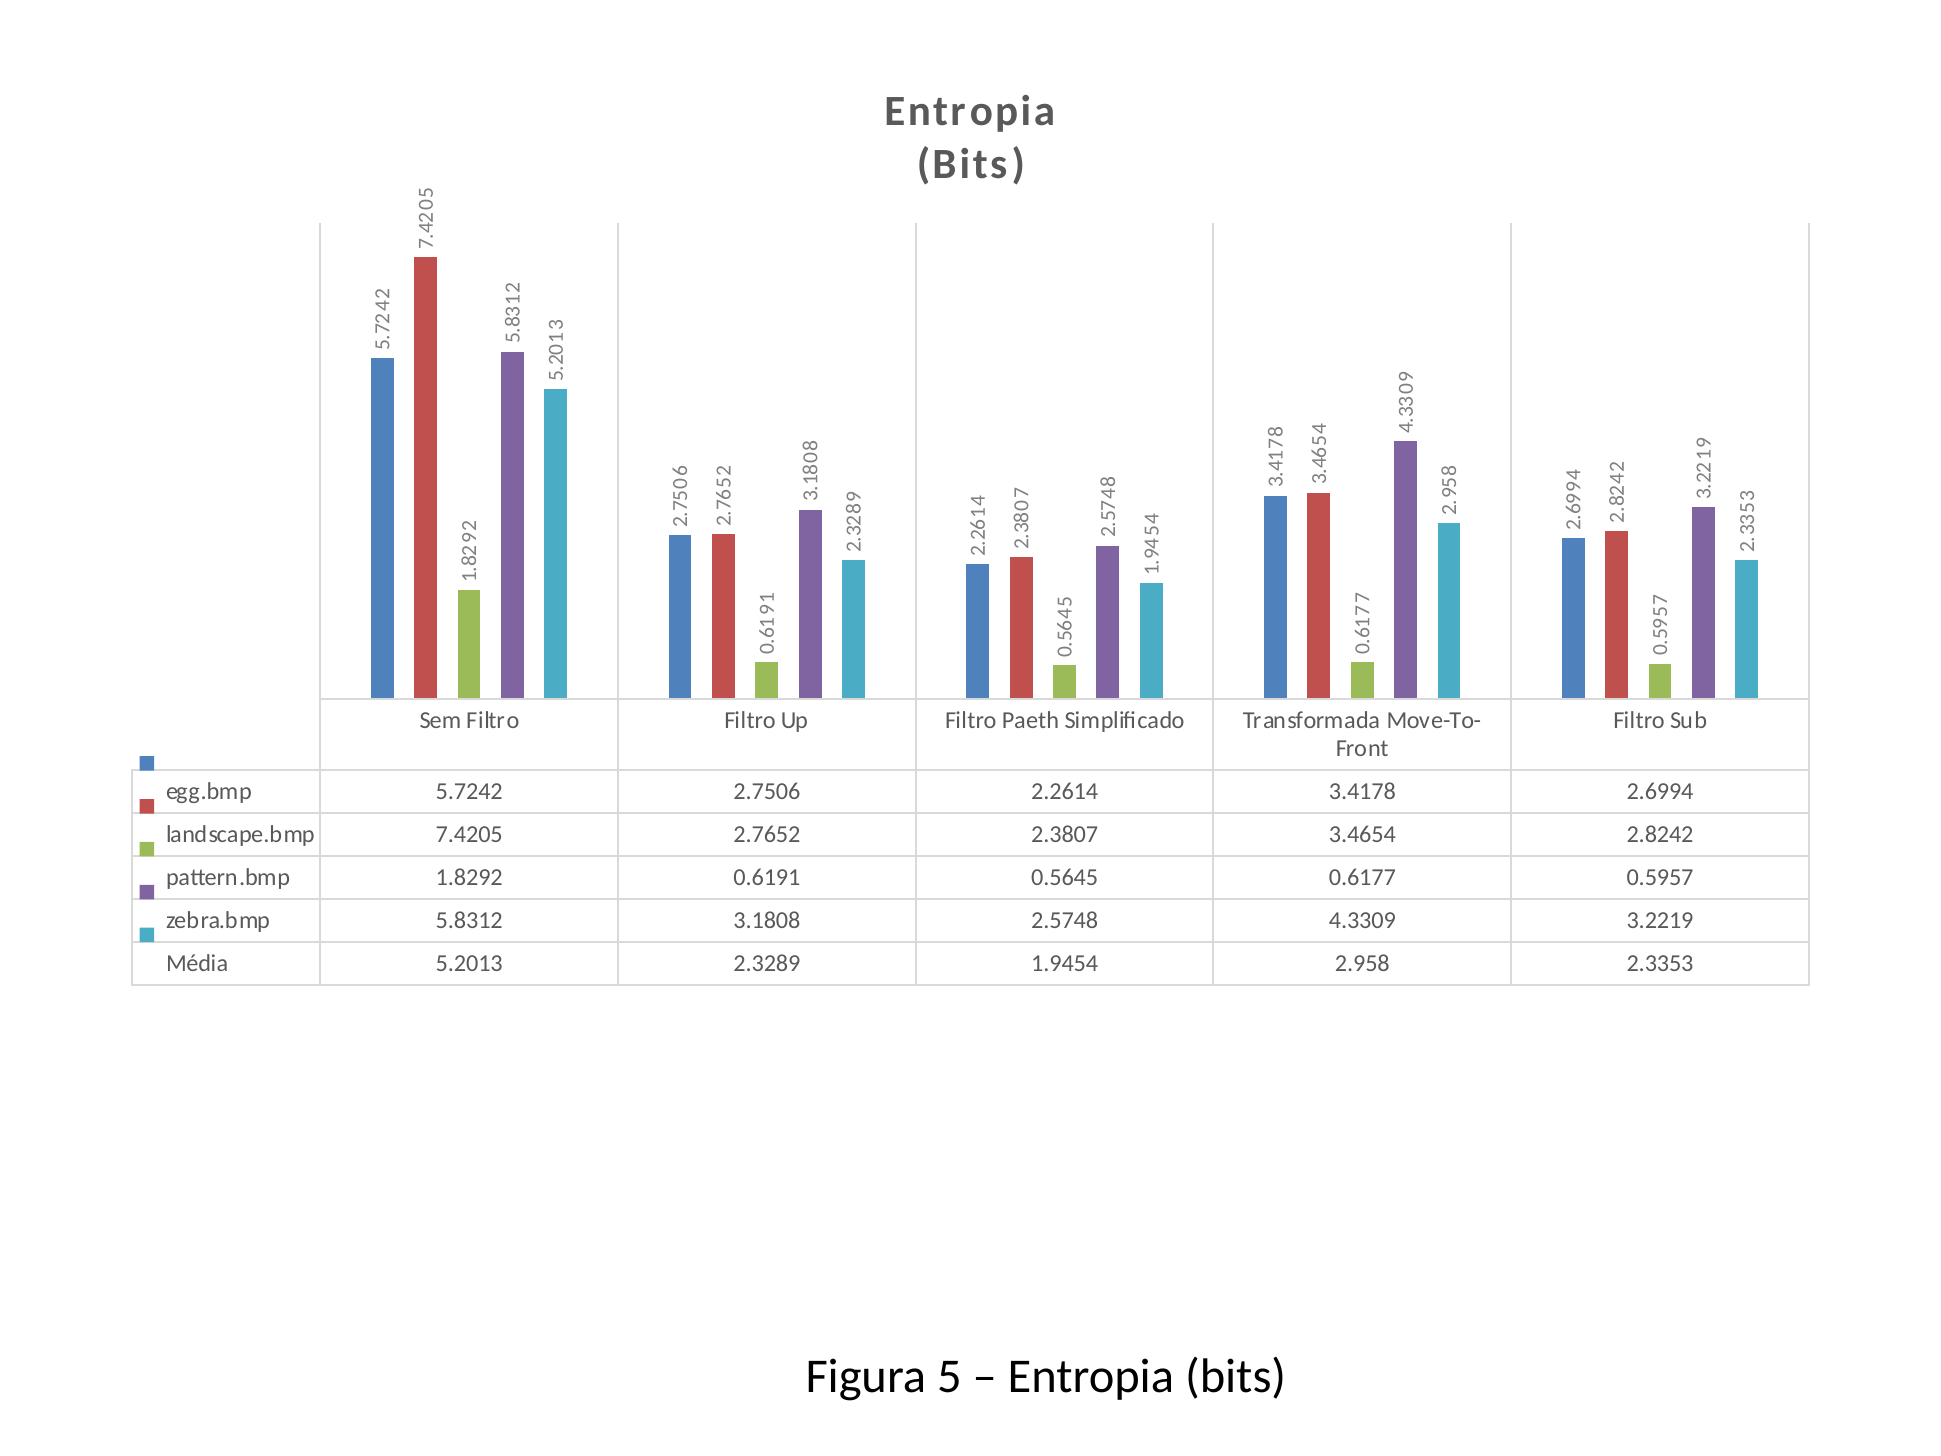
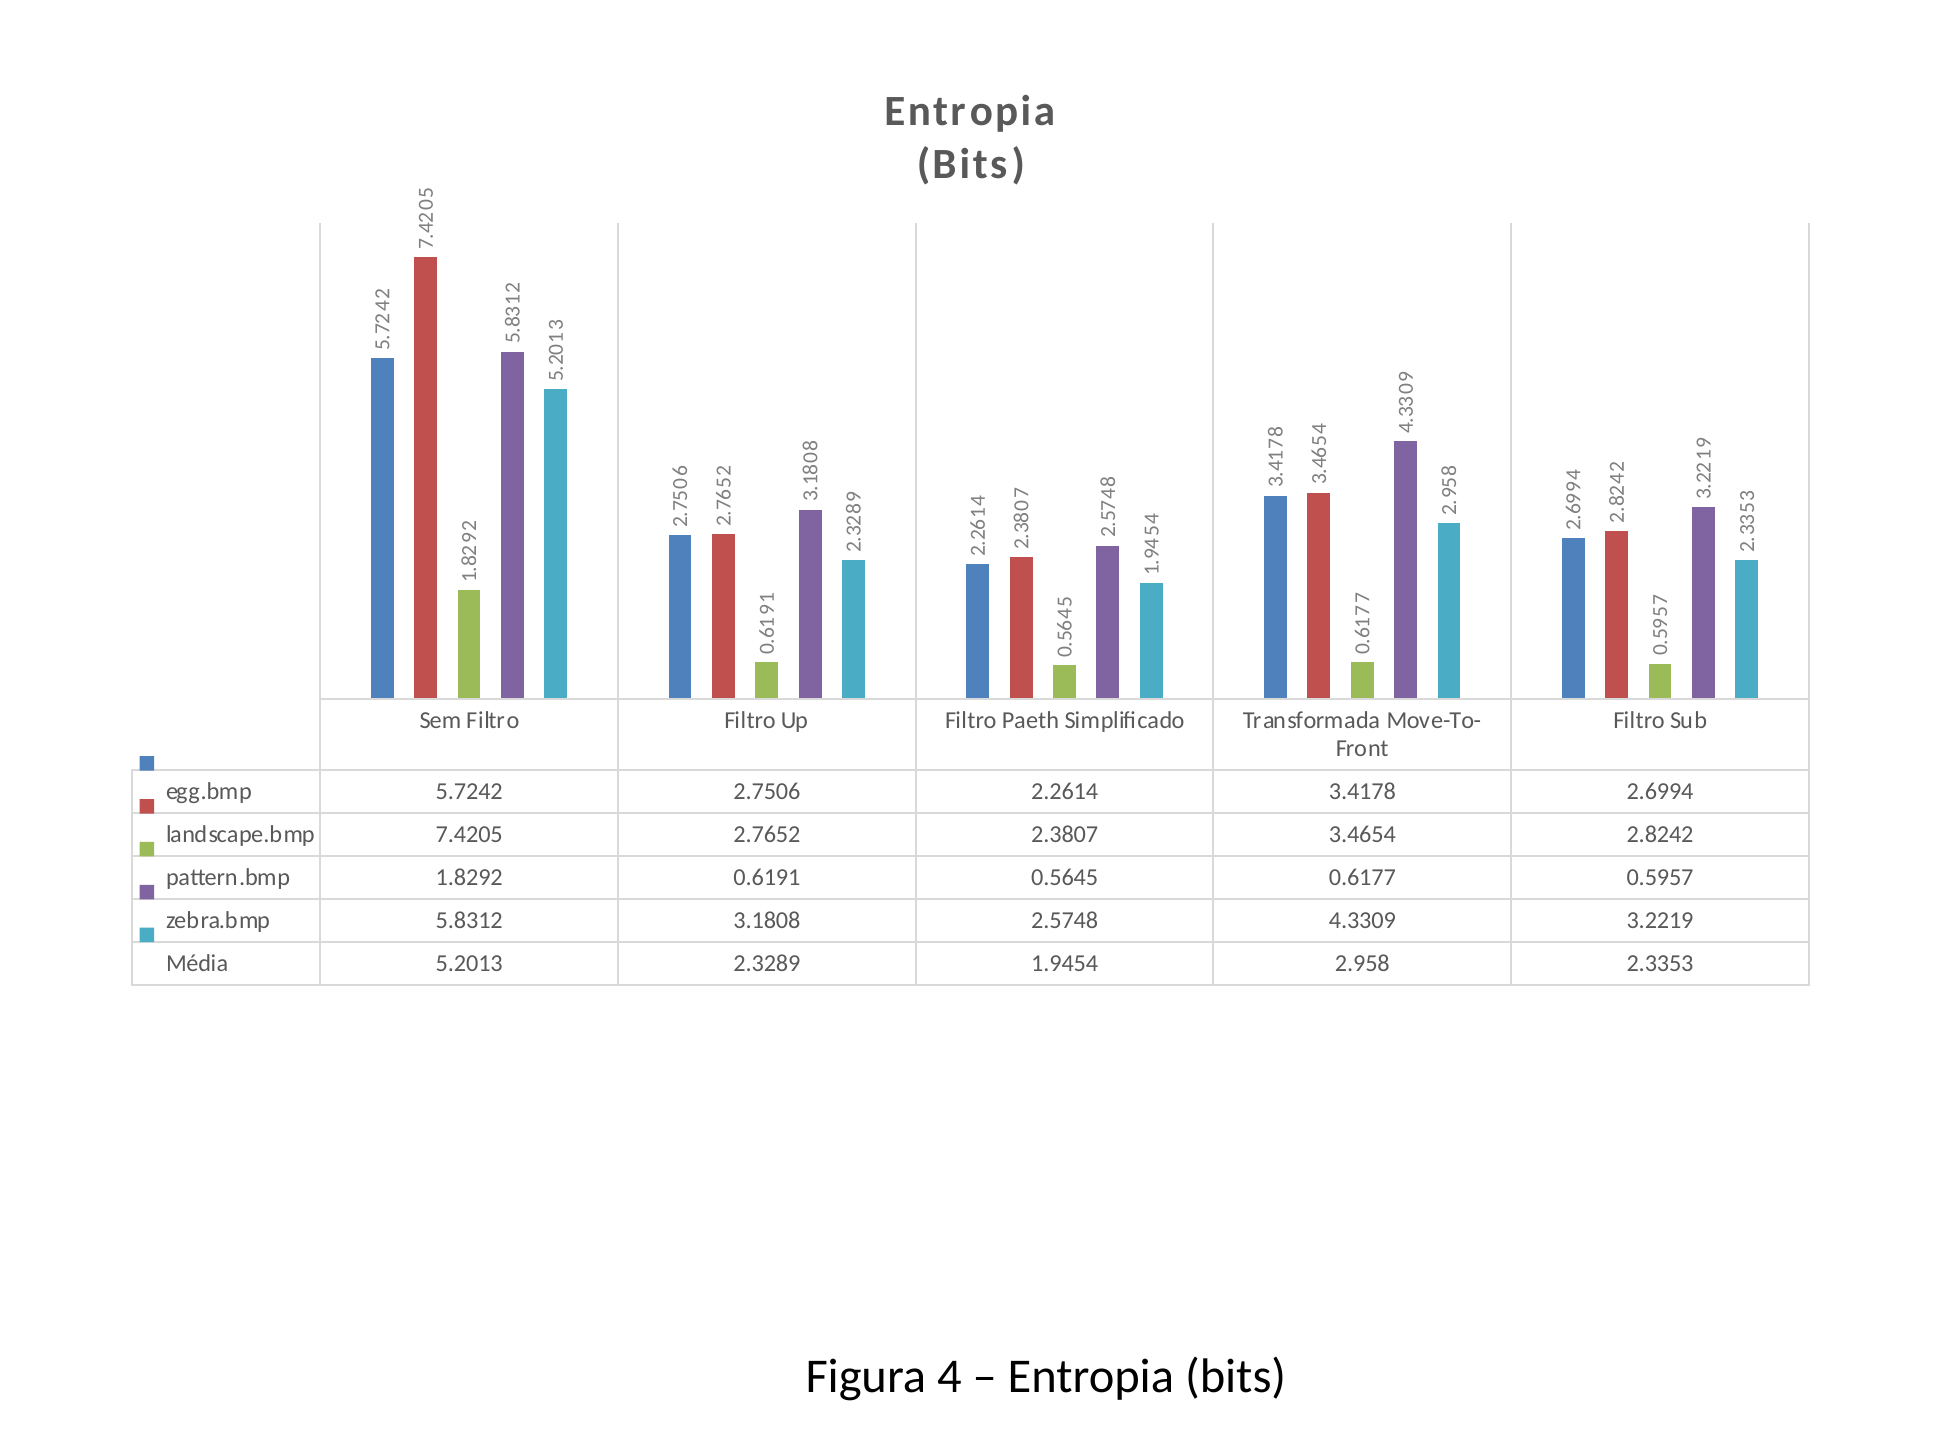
Figura 5: 5 -> 4 (949, 1376)
